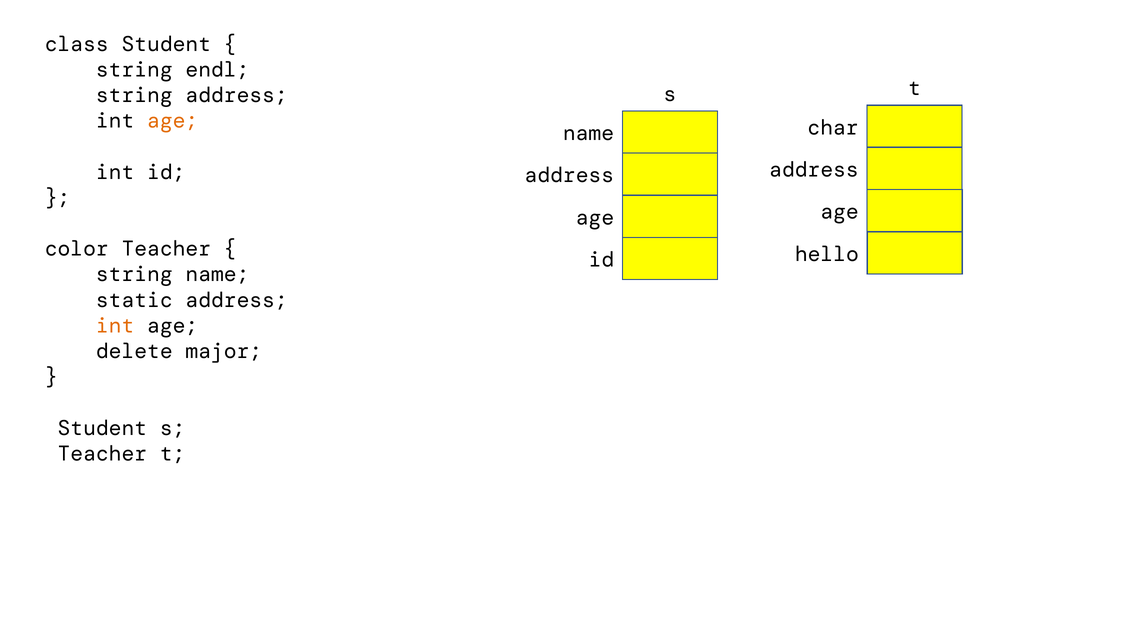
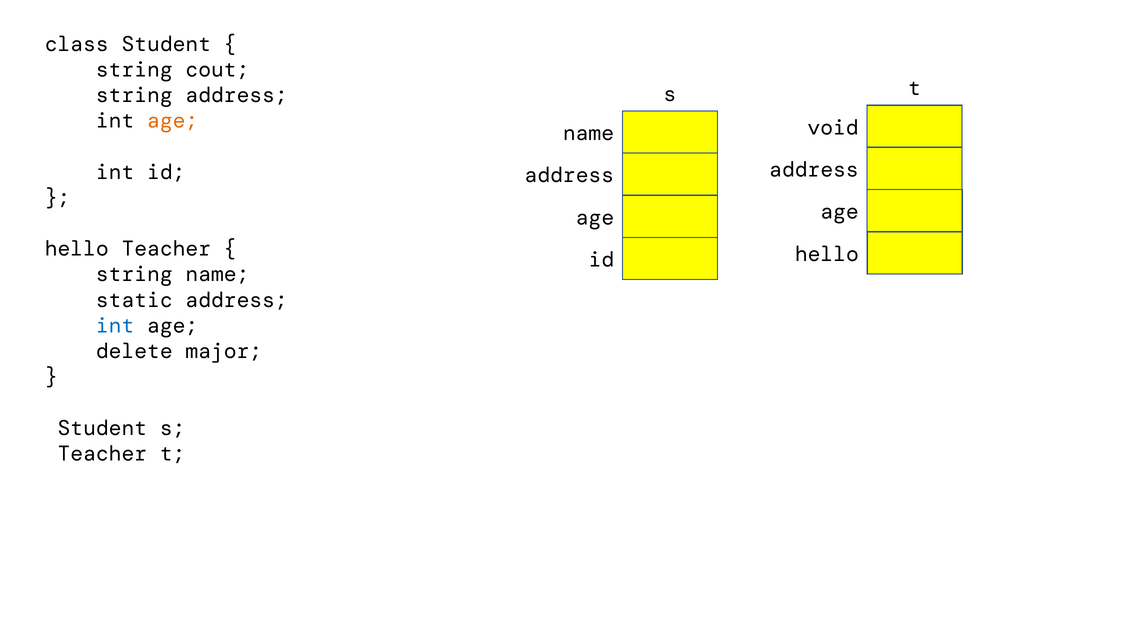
endl: endl -> cout (217, 70)
char: char -> void (833, 127)
color: color -> hello (77, 249)
int colour: orange -> blue (115, 325)
